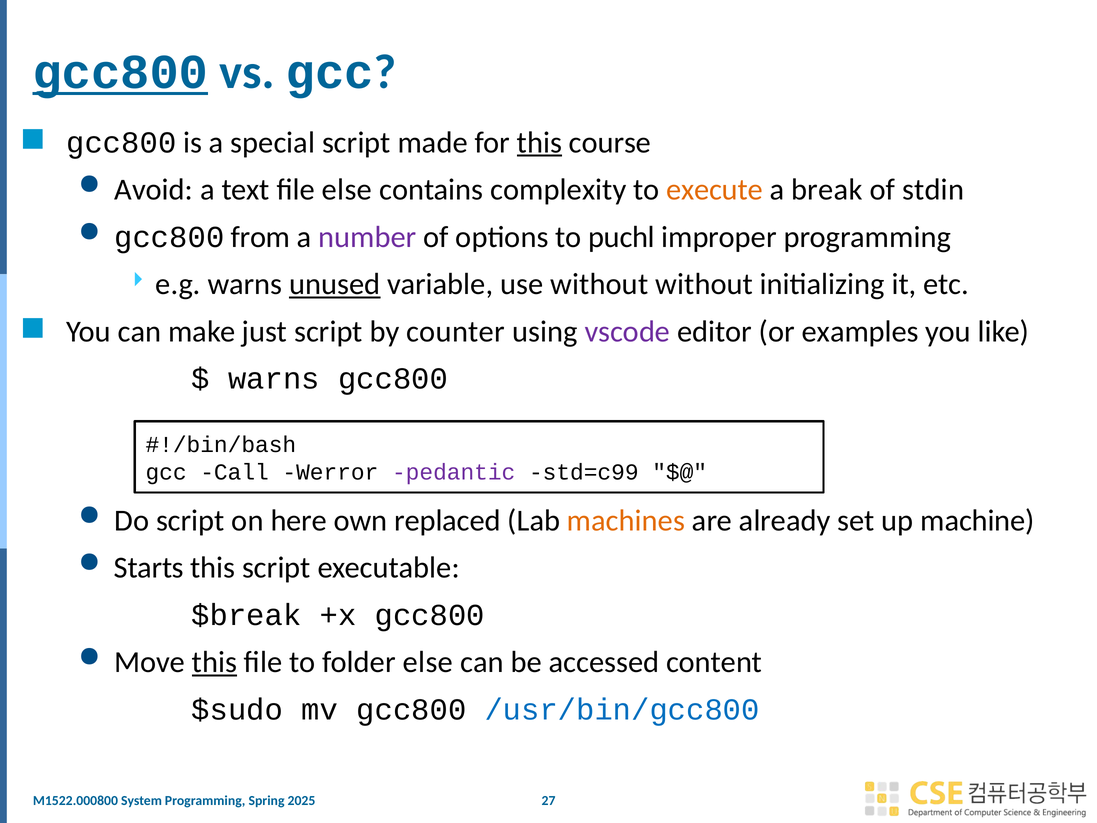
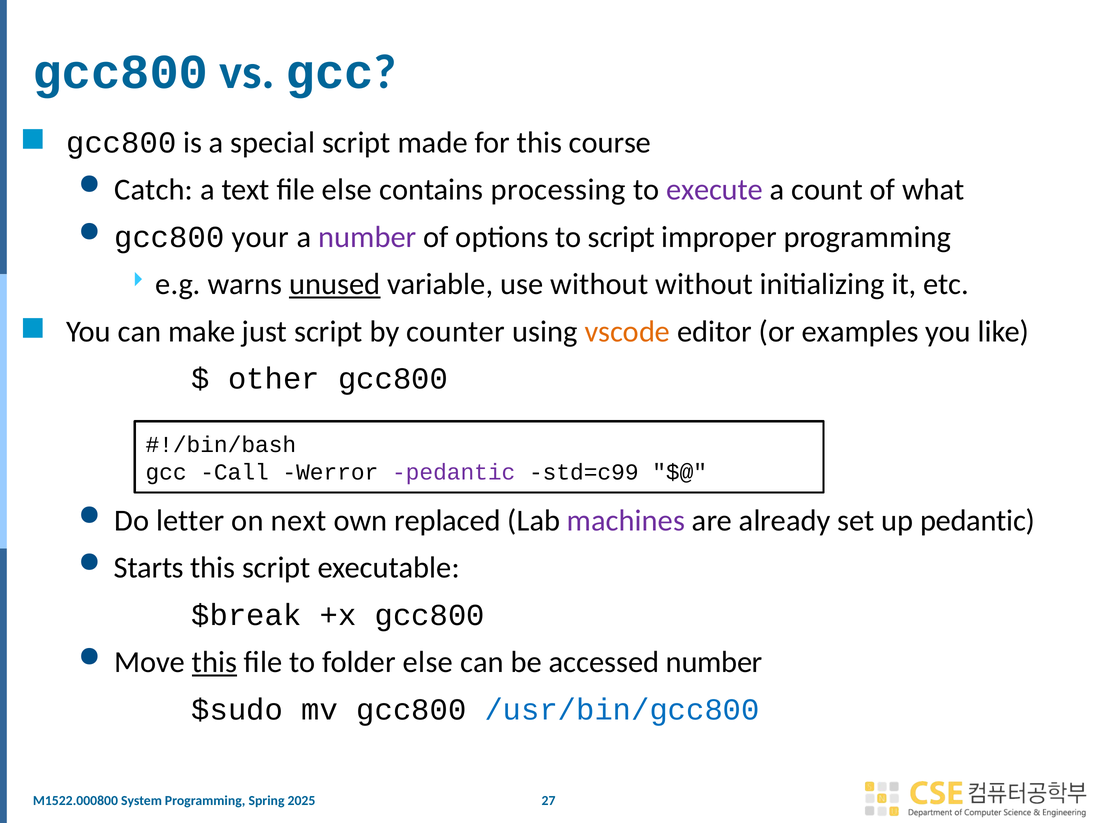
gcc800 underline: present -> none (120, 72)
this underline: present -> none (539, 142)
Avoid: Avoid -> Catch (154, 190)
complexity: complexity -> processing (558, 190)
execute colour: orange -> purple (715, 190)
break: break -> count (827, 190)
stdin: stdin -> what (933, 190)
from: from -> your (260, 237)
to puchl: puchl -> script (621, 237)
vscode colour: purple -> orange (627, 331)
warns: warns -> other (274, 379)
Do script: script -> letter (190, 520)
here: here -> next (298, 520)
machines colour: orange -> purple (626, 520)
up machine: machine -> pedantic (978, 520)
accessed content: content -> number (714, 662)
